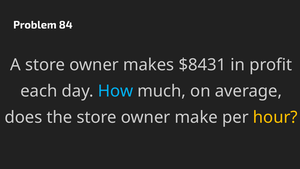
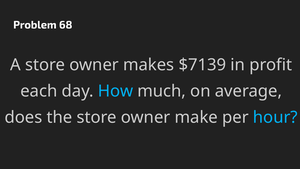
84: 84 -> 68 (66, 25)
$8431: $8431 -> $7139 (202, 65)
hour colour: yellow -> light blue (275, 117)
